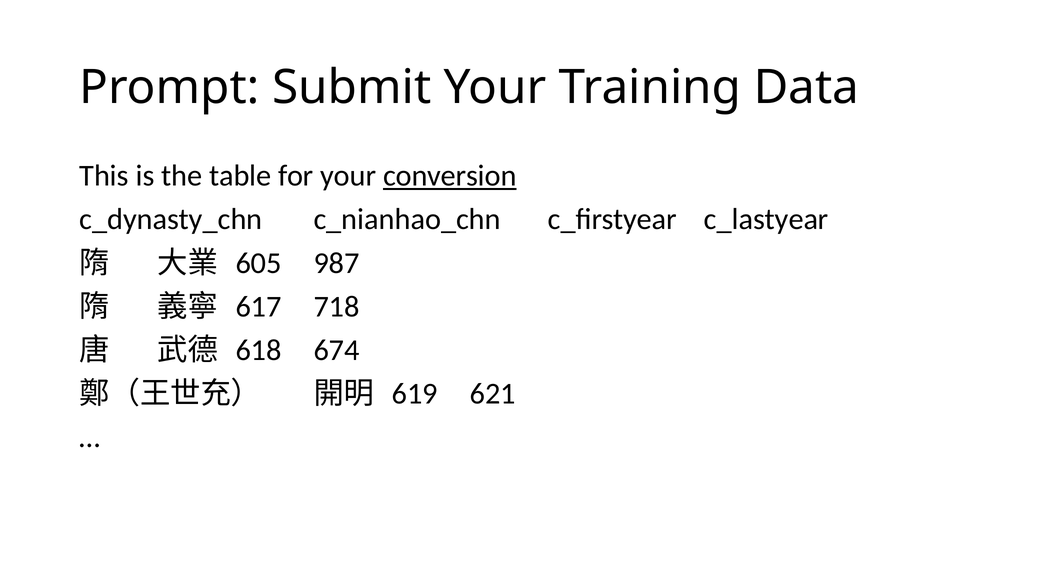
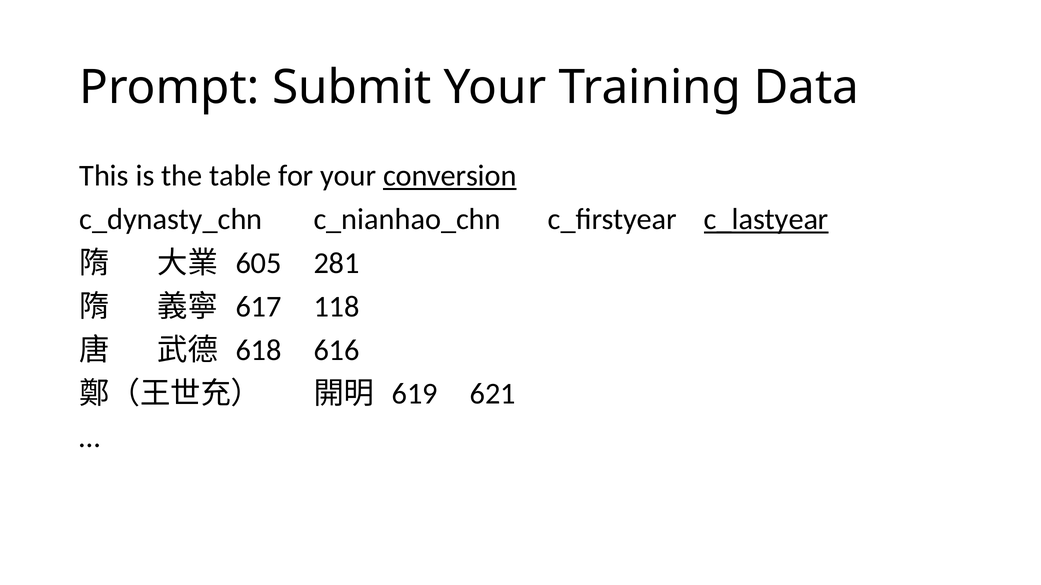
c_lastyear underline: none -> present (766, 220)
987: 987 -> 281 (337, 263)
718: 718 -> 118 (337, 307)
674: 674 -> 616 (337, 351)
